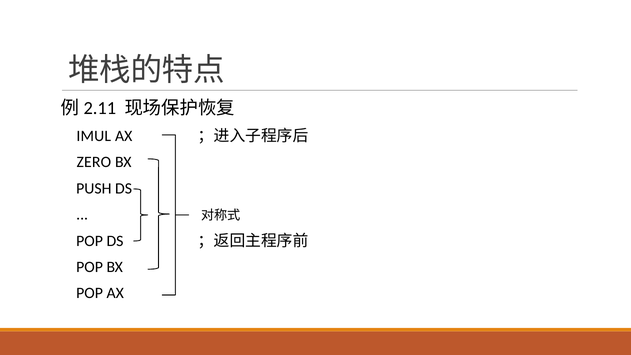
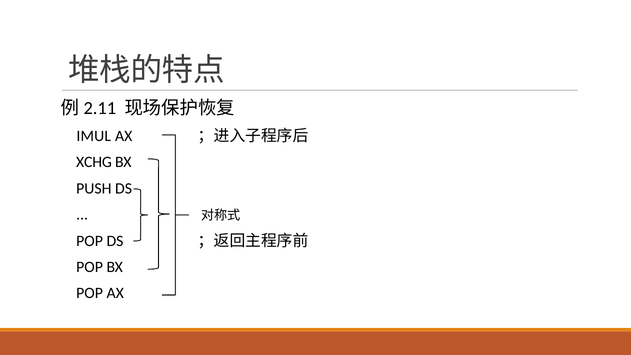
ZERO: ZERO -> XCHG (94, 162)
